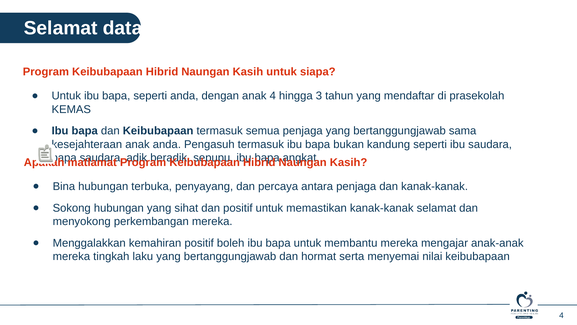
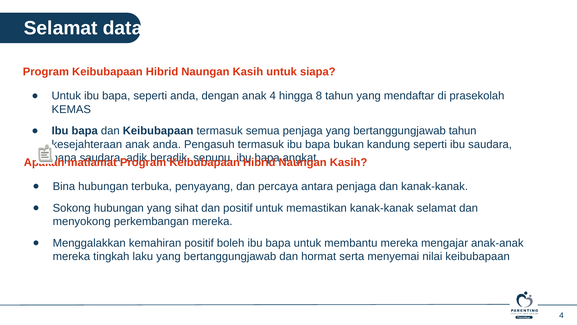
3: 3 -> 8 (319, 96)
bertanggungjawab sama: sama -> tahun (463, 131)
